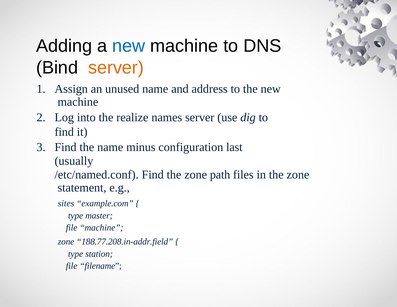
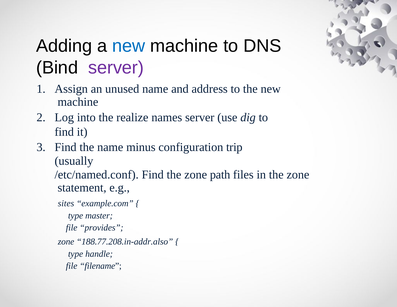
server colour: orange -> purple (116, 68)
last: last -> trip (234, 147)
file machine: machine -> provides (102, 227)
188.77.208.in-addr.field: 188.77.208.in-addr.field -> 188.77.208.in-addr.also (125, 241)
station: station -> handle (99, 254)
